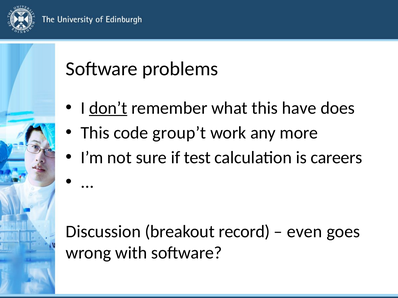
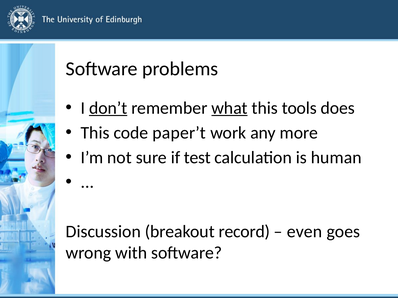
what underline: none -> present (230, 108)
have: have -> tools (299, 108)
group’t: group’t -> paper’t (179, 133)
careers: careers -> human (336, 158)
